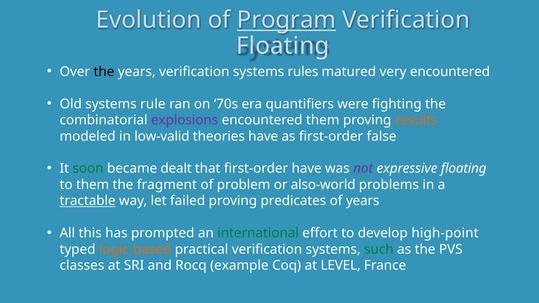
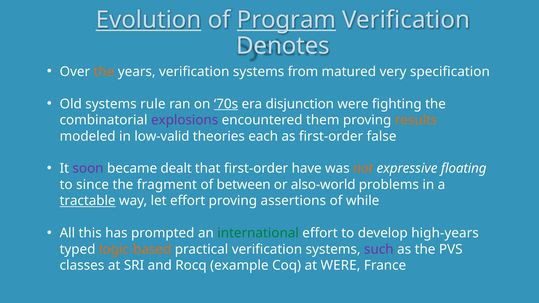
Evolution underline: none -> present (149, 20)
Floating: Floating -> Denotes (283, 46)
the colour: black -> orange (104, 72)
rules: rules -> from (303, 72)
very encountered: encountered -> specification (450, 72)
70s underline: none -> present (226, 104)
quantifiers: quantifiers -> disjunction (300, 104)
theories have: have -> each (263, 136)
soon colour: green -> purple (88, 169)
not colour: purple -> orange (363, 169)
to them: them -> since (93, 185)
problem: problem -> between (244, 185)
let failed: failed -> effort (188, 201)
predicates: predicates -> assertions (293, 201)
of years: years -> while (363, 201)
high-point: high-point -> high-years (445, 233)
such colour: green -> purple (379, 249)
at LEVEL: LEVEL -> WERE (340, 266)
